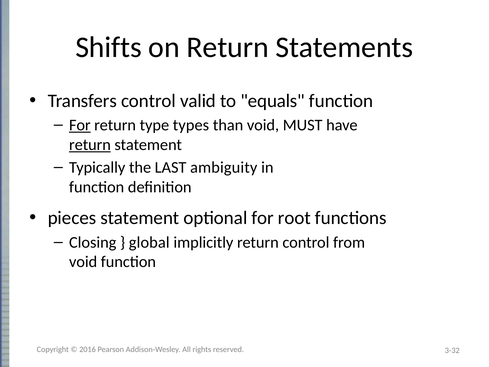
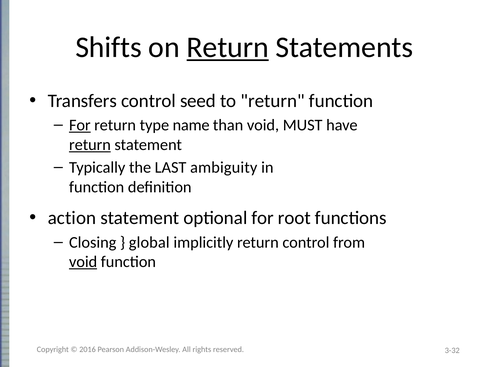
Return underline: none -> present (228, 47)
valid: valid -> seed (198, 101)
to equals: equals -> return (273, 101)
types: types -> name (191, 125)
pieces: pieces -> action (72, 218)
void underline: none -> present (83, 262)
